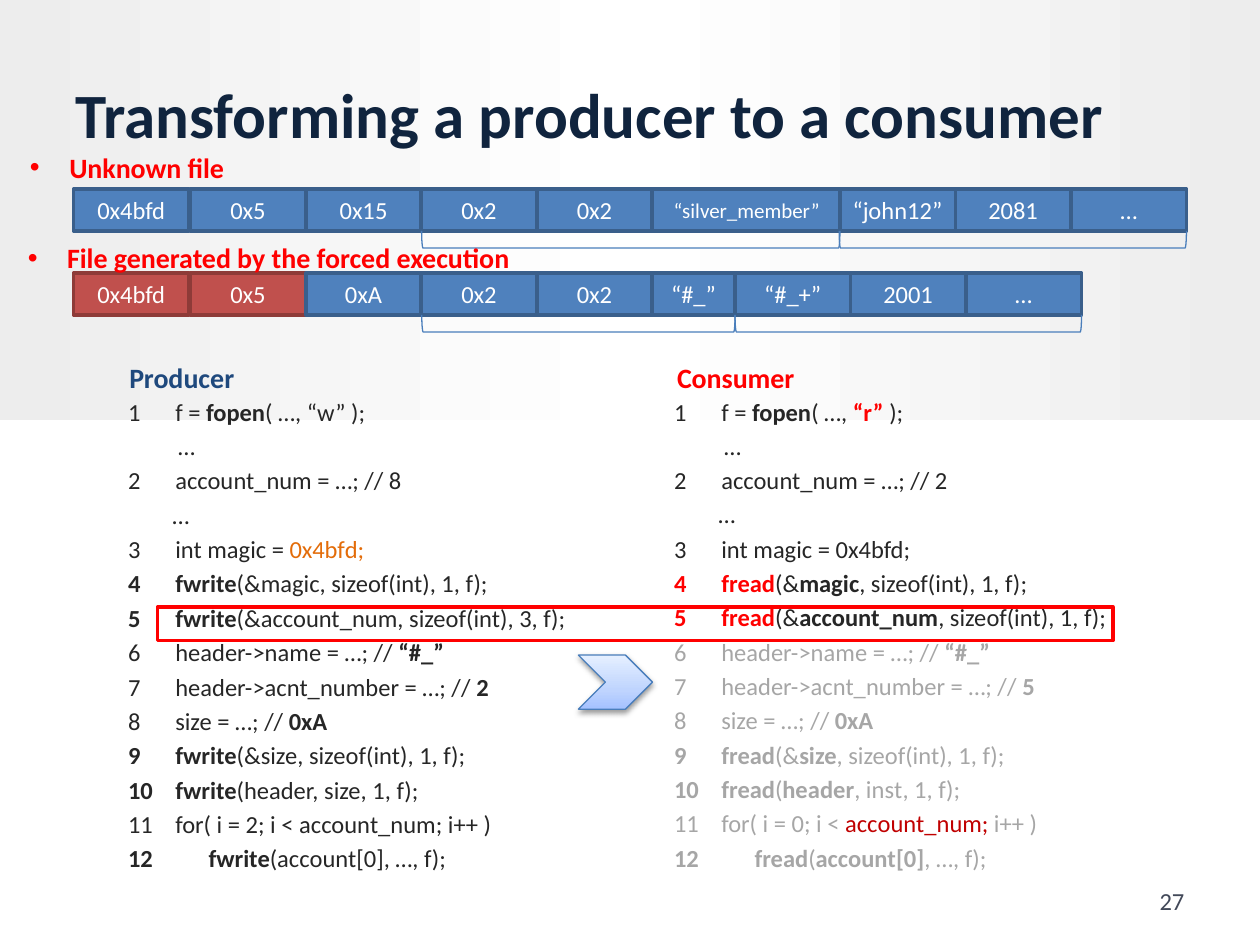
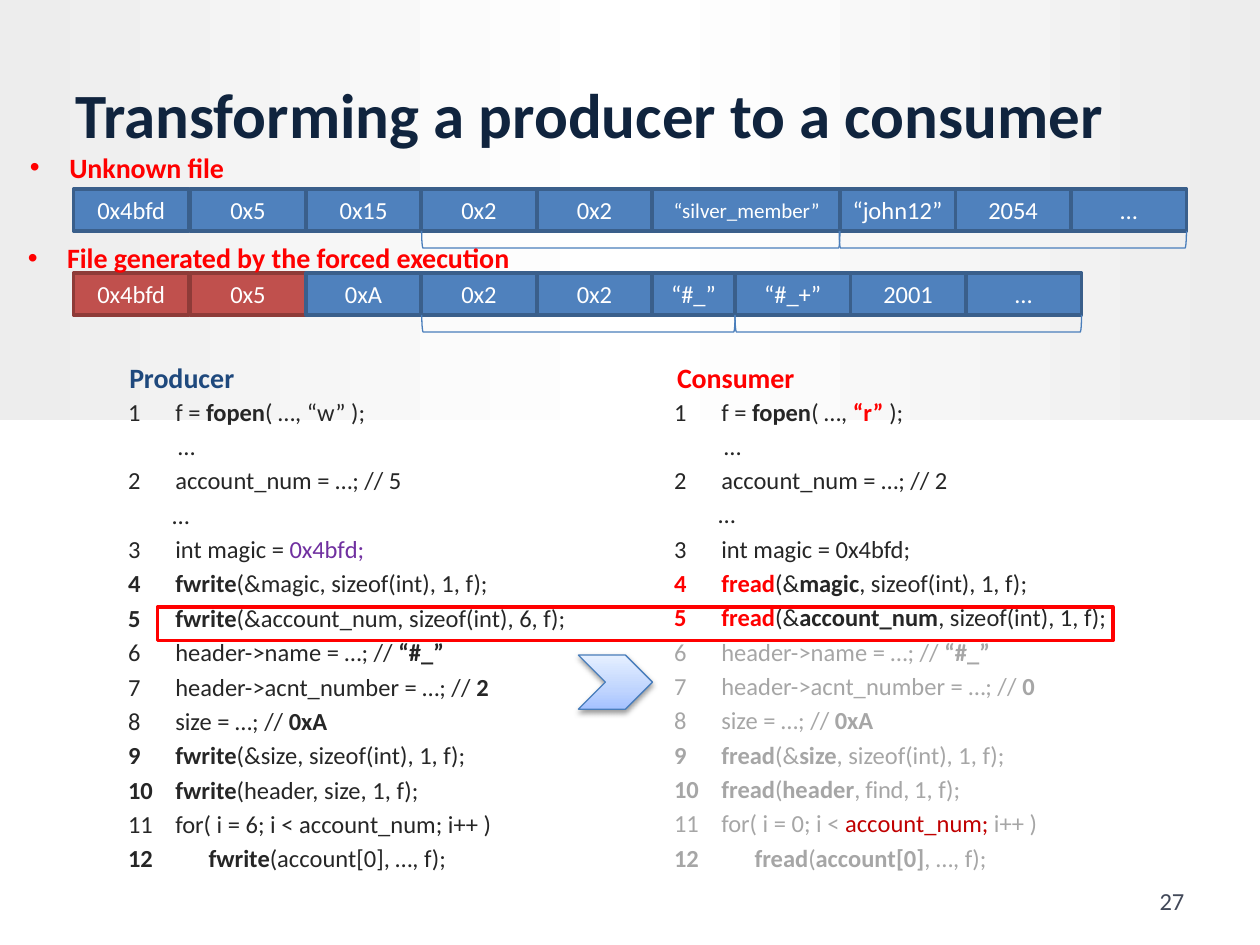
2081: 2081 -> 2054 (1013, 212)
8: 8 -> 5 (395, 482)
0x4bfd colour: orange -> purple (327, 550)
sizeof(int 3: 3 -> 6 (529, 619)
5: 5 -> 0 (1028, 688)
inst: inst -> find (887, 791)
2: 2 -> 6 (255, 825)
